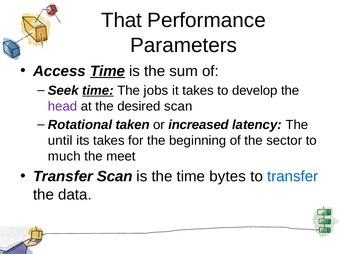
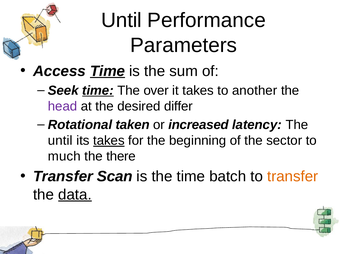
That: That -> Until (121, 20)
jobs: jobs -> over (156, 91)
develop: develop -> another (255, 91)
desired scan: scan -> differ (178, 106)
takes underline: none -> present (109, 141)
meet: meet -> there (121, 157)
bytes: bytes -> batch (228, 177)
transfer colour: blue -> orange (293, 177)
data underline: none -> present (75, 195)
